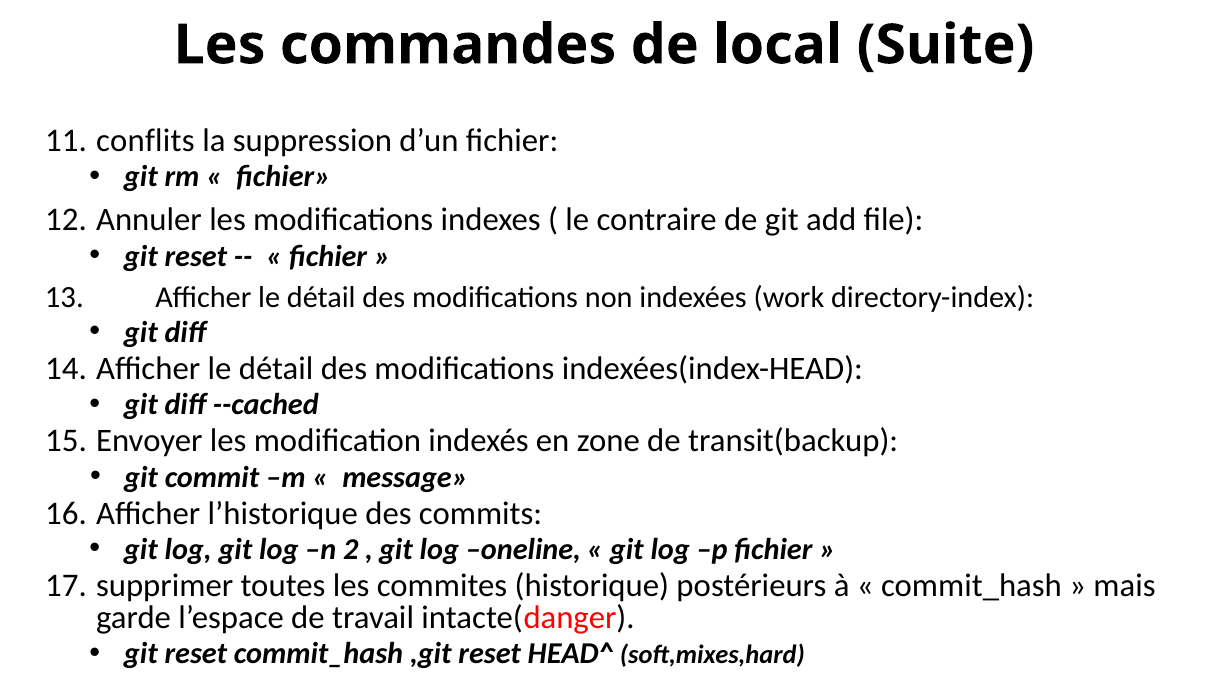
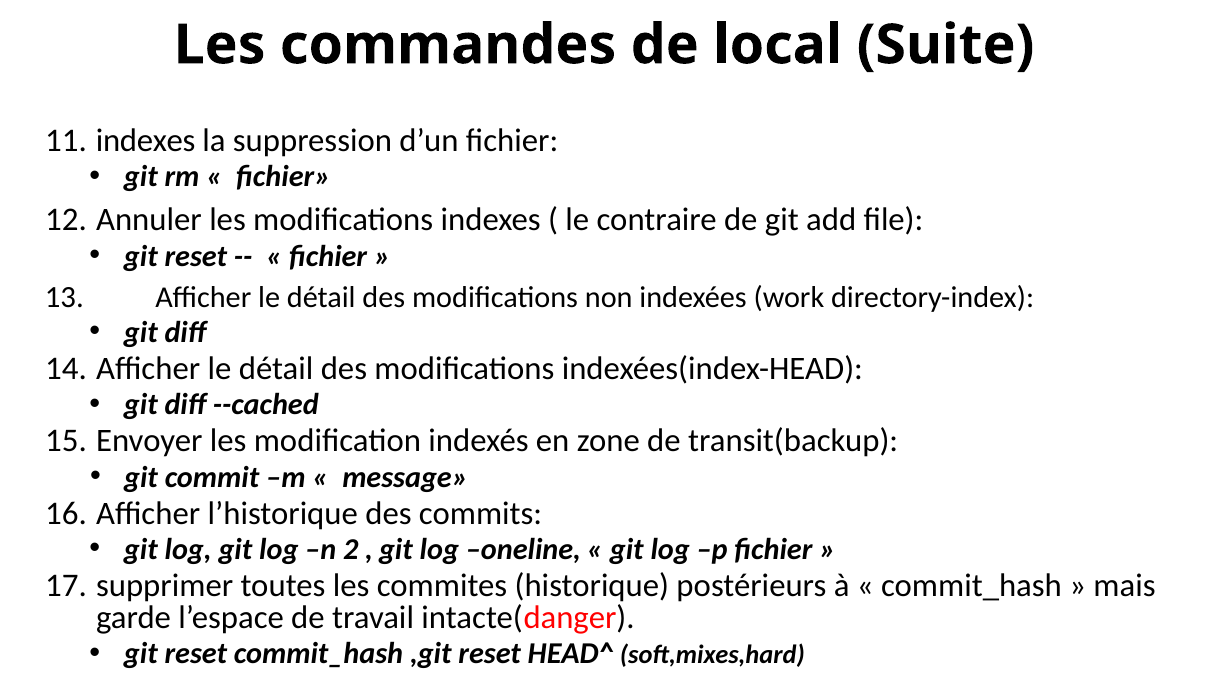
conflits: conflits -> indexes (146, 140)
